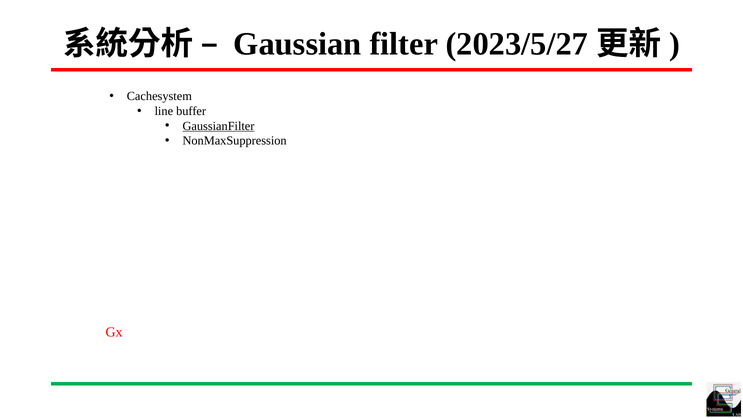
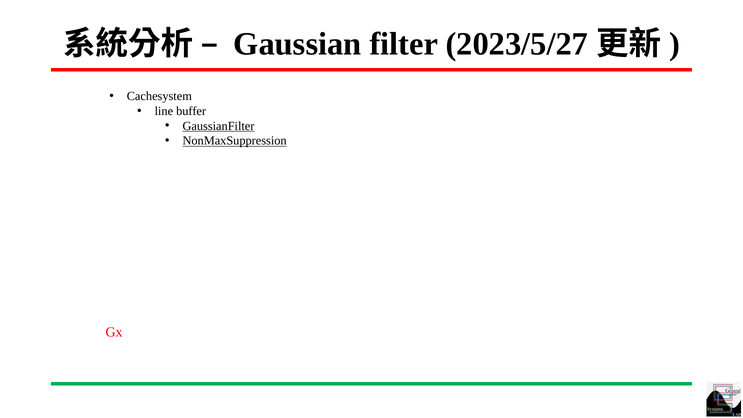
NonMaxSuppression underline: none -> present (235, 141)
